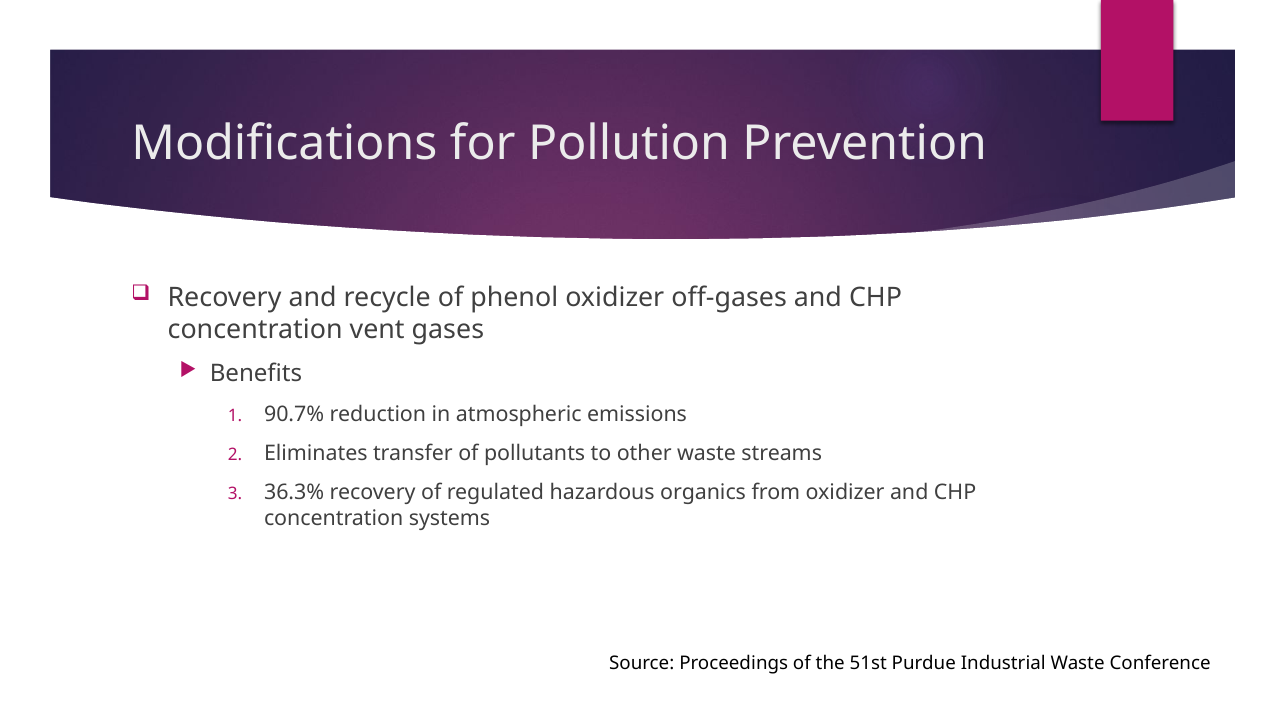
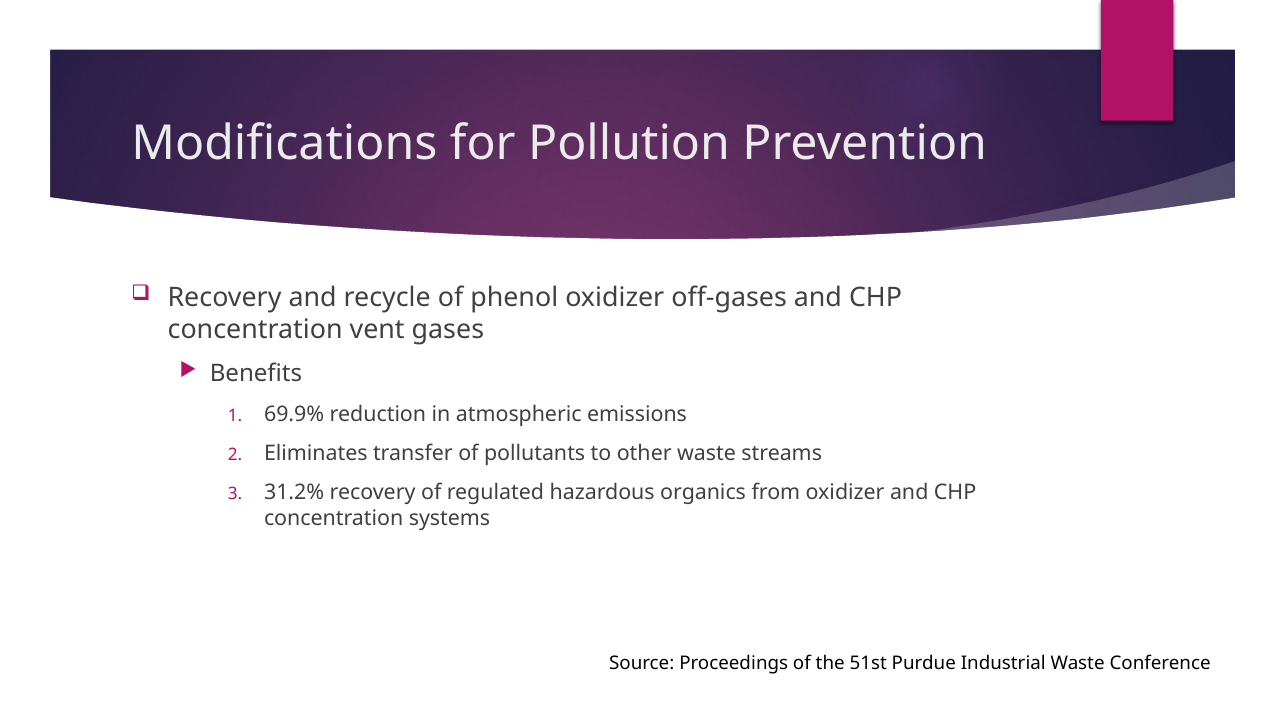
90.7%: 90.7% -> 69.9% (294, 414)
36.3%: 36.3% -> 31.2% (294, 492)
